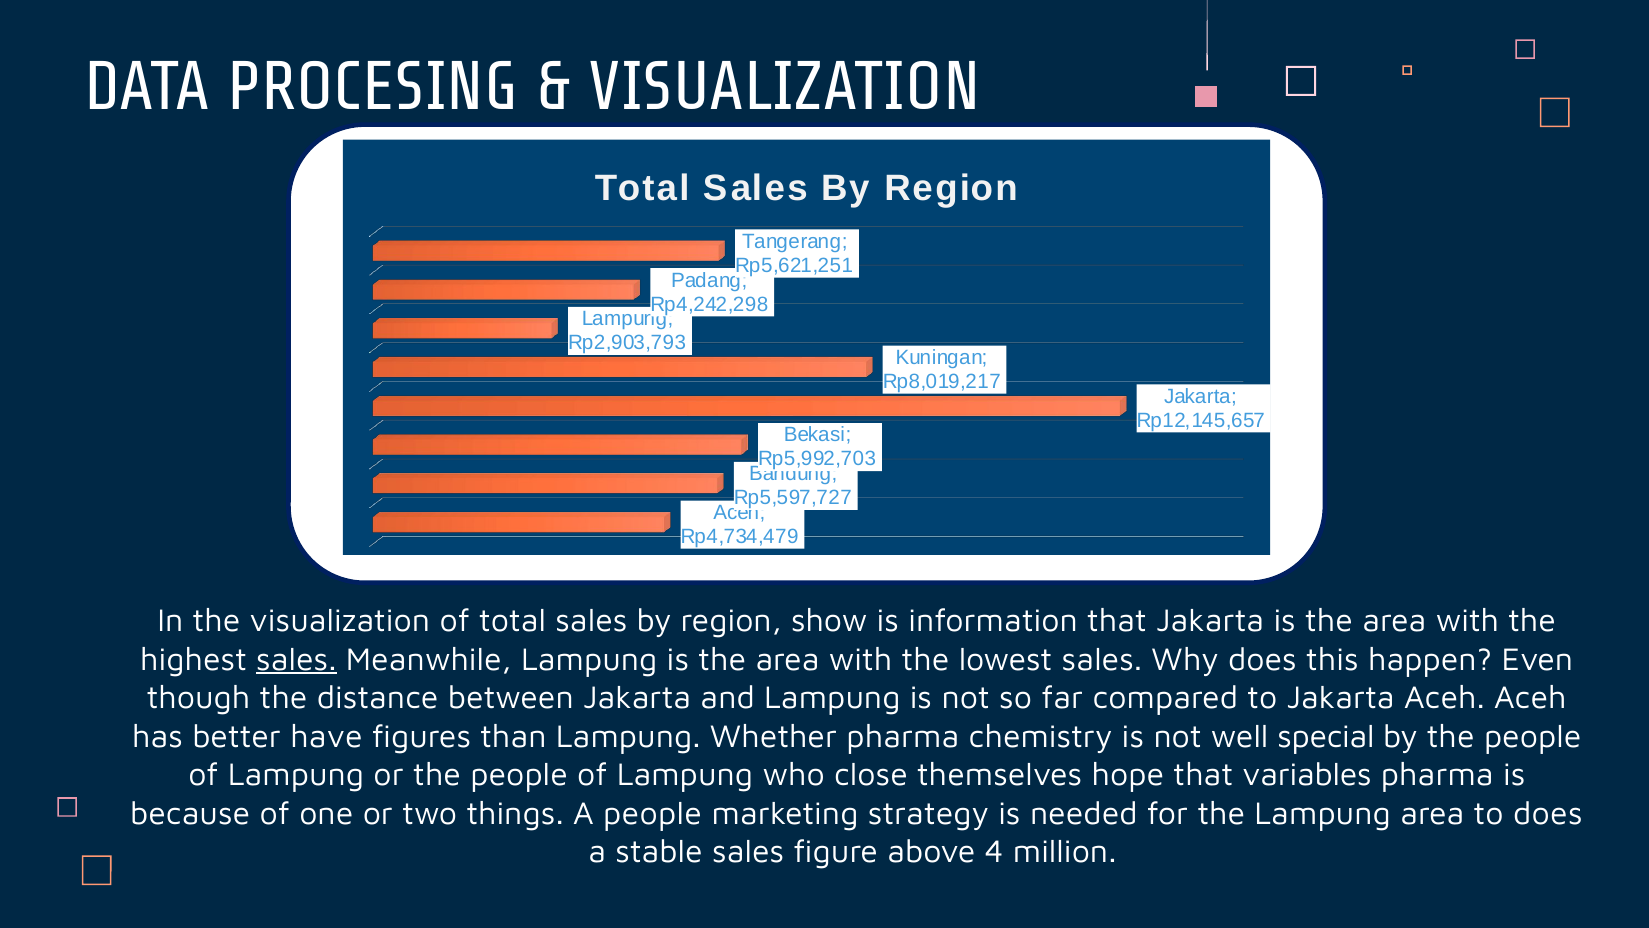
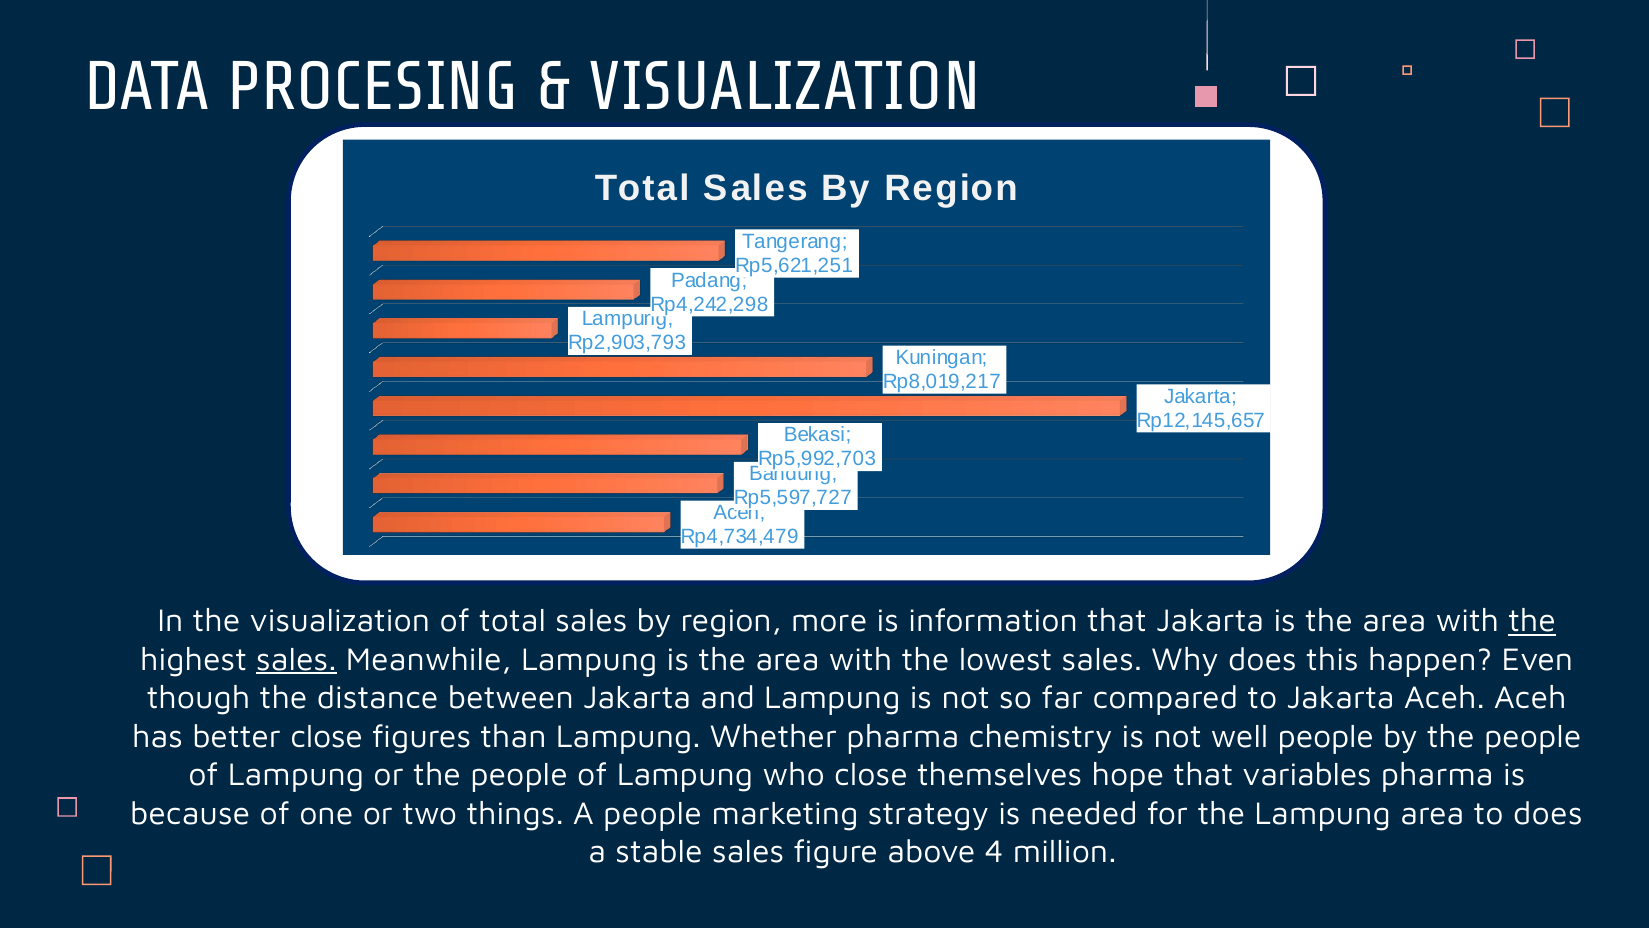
show: show -> more (829, 621)
the underline: none -> present (1532, 621)
better have: have -> close (327, 736)
well special: special -> people (1326, 736)
